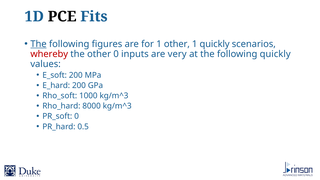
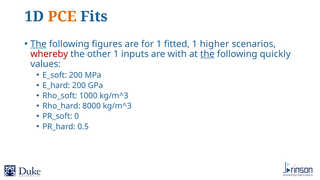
PCE colour: black -> orange (62, 17)
1 other: other -> fitted (177, 44)
1 quickly: quickly -> higher (215, 44)
other 0: 0 -> 1 (116, 54)
very: very -> with (177, 54)
the underline: none -> present (207, 54)
